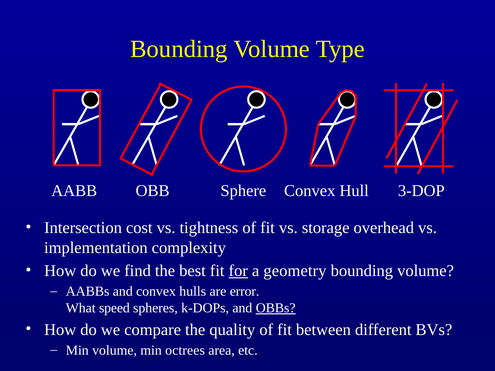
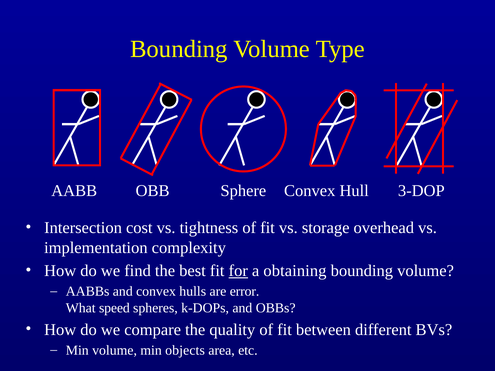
geometry: geometry -> obtaining (295, 271)
OBBs underline: present -> none (276, 308)
octrees: octrees -> objects (185, 350)
